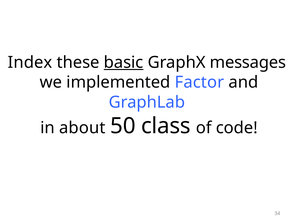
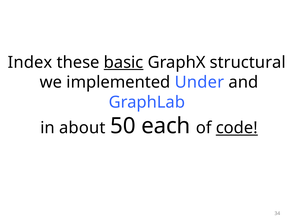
messages: messages -> structural (248, 62)
Factor: Factor -> Under (199, 82)
class: class -> each (166, 126)
code underline: none -> present (237, 128)
